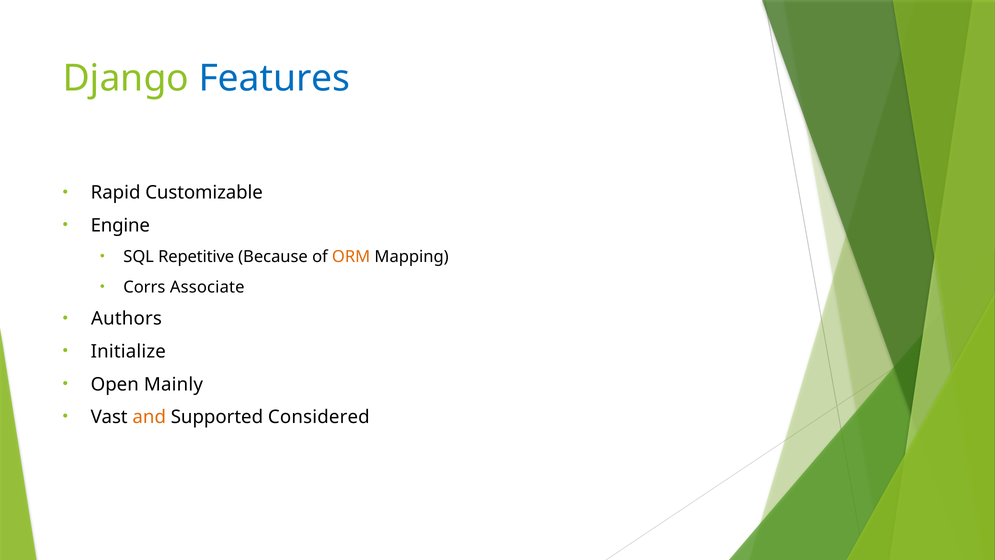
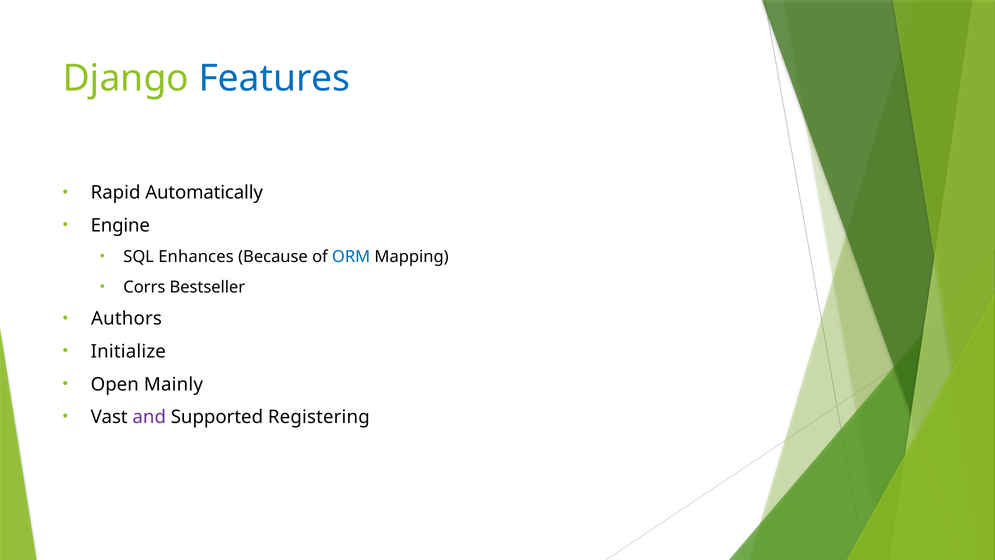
Customizable: Customizable -> Automatically (204, 193)
Repetitive: Repetitive -> Enhances (196, 257)
ORM colour: orange -> blue (351, 257)
Associate: Associate -> Bestseller (207, 287)
and colour: orange -> purple (149, 417)
Considered: Considered -> Registering (319, 417)
